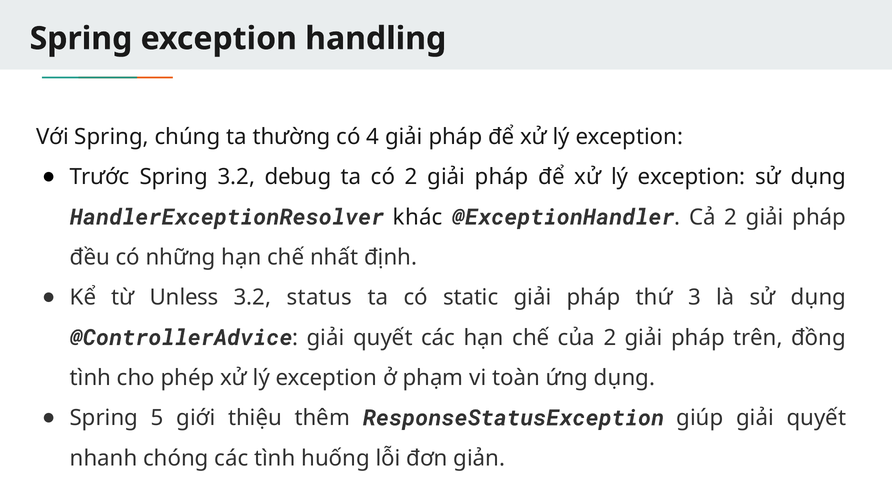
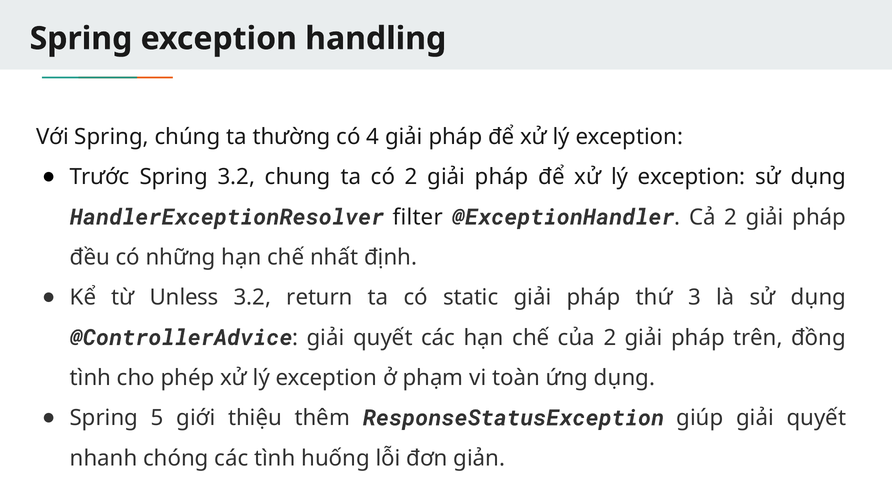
debug: debug -> chung (298, 177)
khác: khác -> filter (418, 217)
status: status -> return (319, 297)
